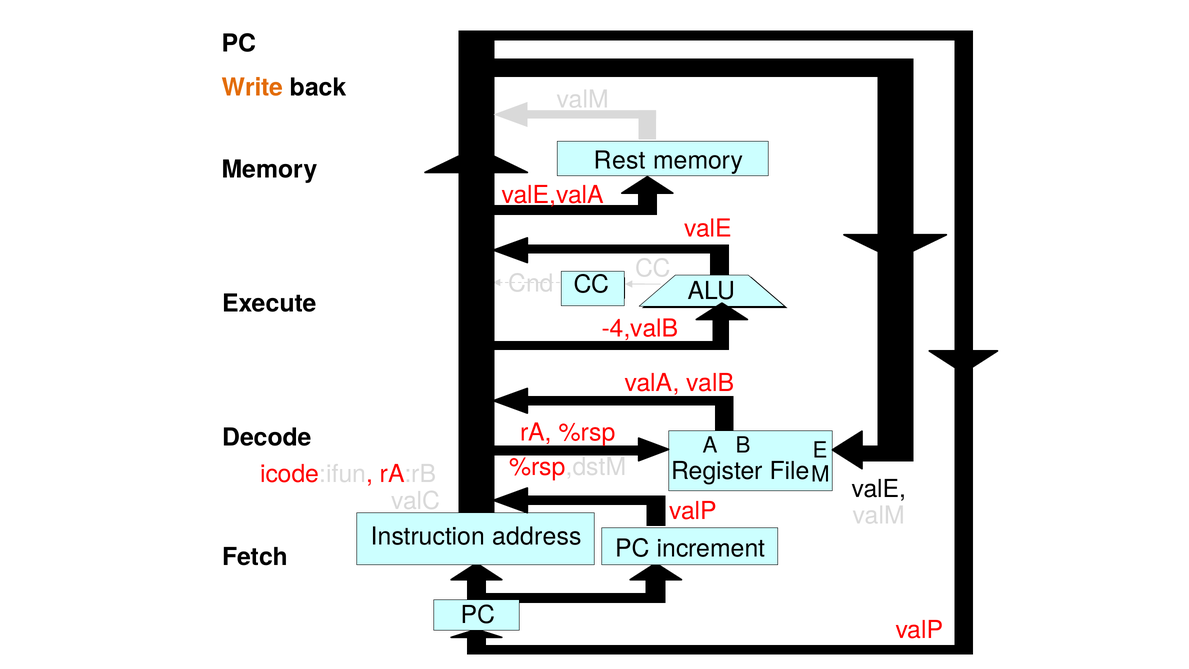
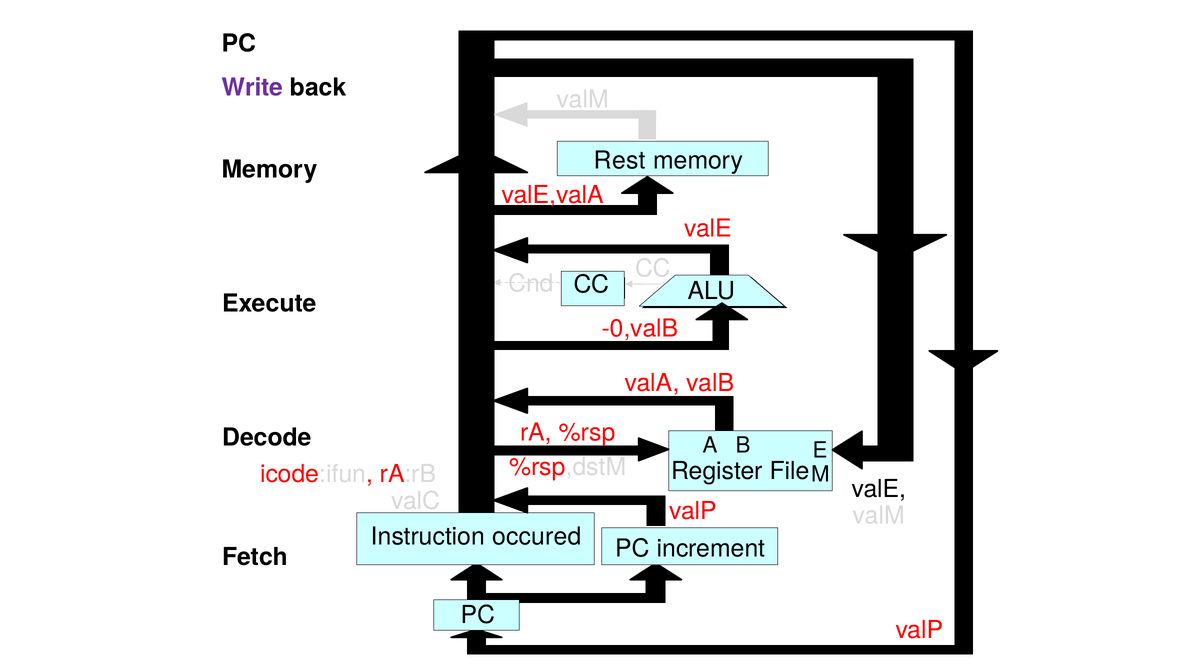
Write colour: orange -> purple (253, 88)
-4,valB: -4,valB -> -0,valB (640, 328)
address: address -> occured (537, 536)
